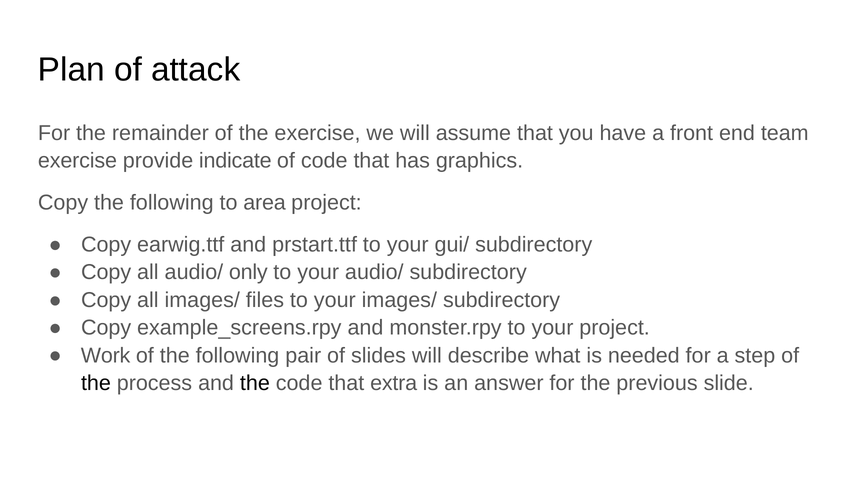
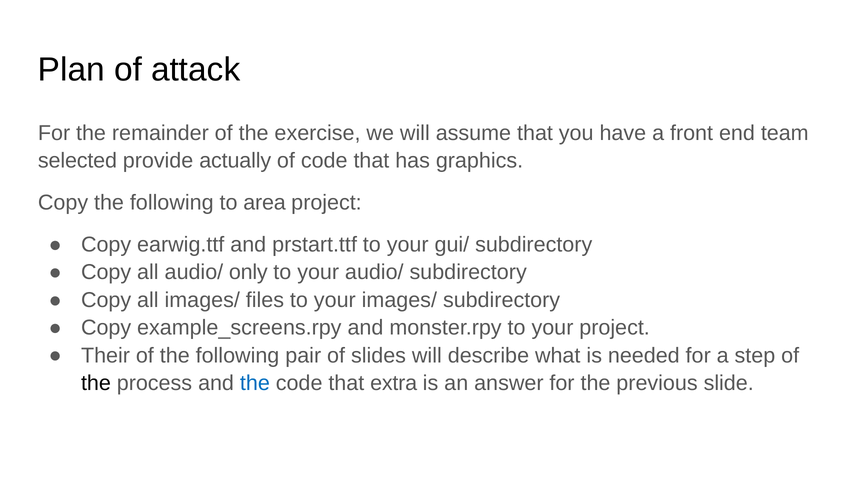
exercise: exercise -> selected (77, 161)
indicate: indicate -> actually (235, 161)
Work: Work -> Their (106, 356)
the colour: black -> blue (255, 383)
